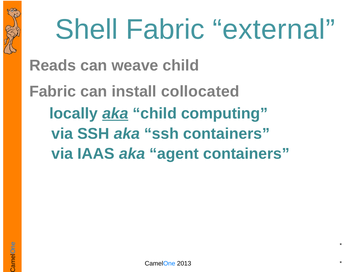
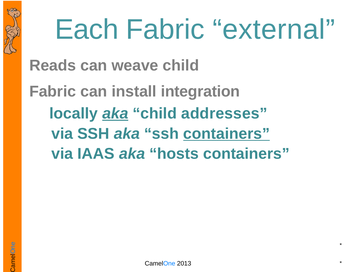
Shell: Shell -> Each (87, 29)
collocated: collocated -> integration (200, 92)
computing: computing -> addresses (224, 114)
containers underline: none -> present (226, 134)
agent: agent -> hosts (174, 154)
